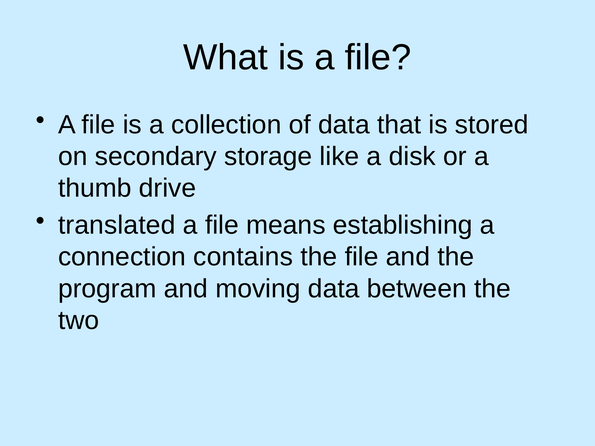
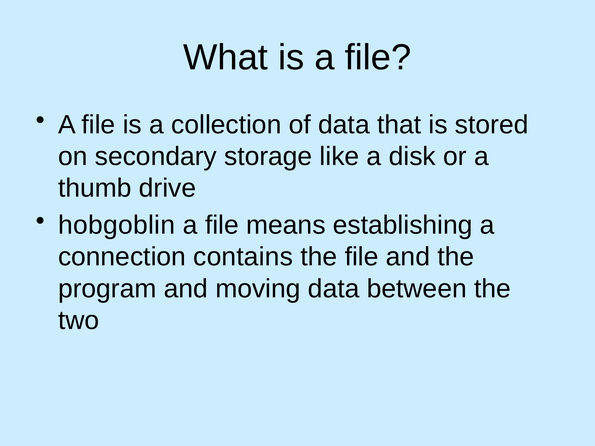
translated: translated -> hobgoblin (117, 225)
